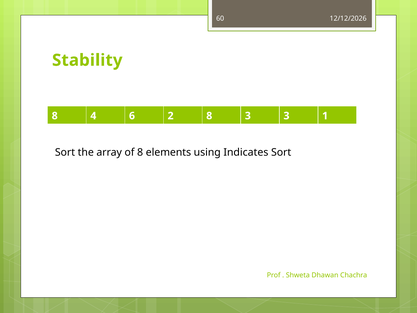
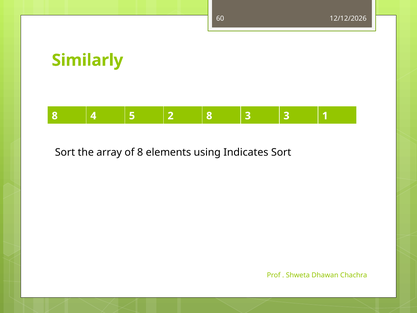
Stability: Stability -> Similarly (87, 60)
6: 6 -> 5 (132, 116)
